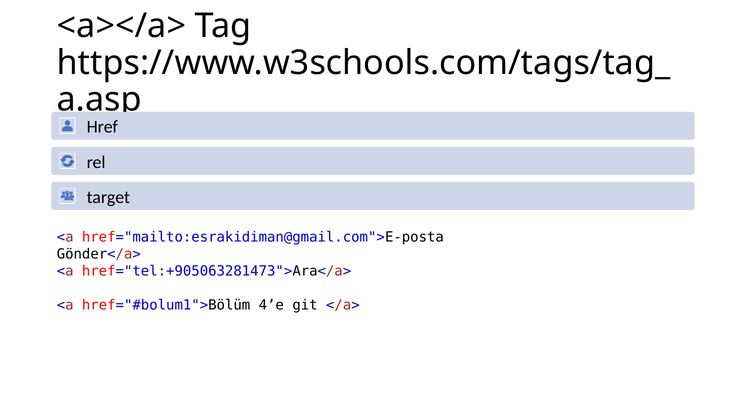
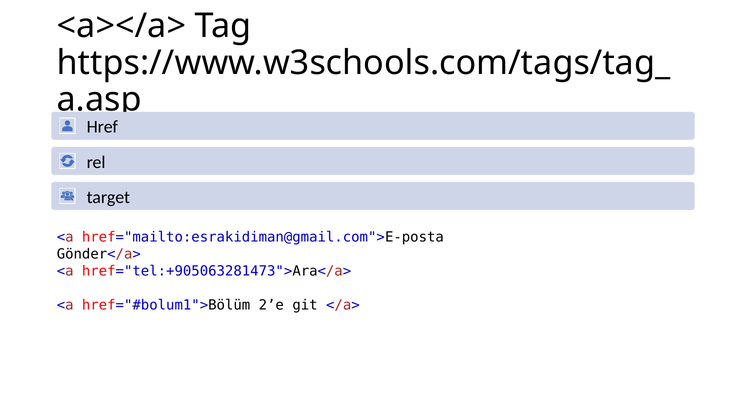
4’e: 4’e -> 2’e (271, 305)
